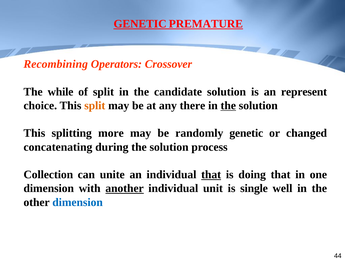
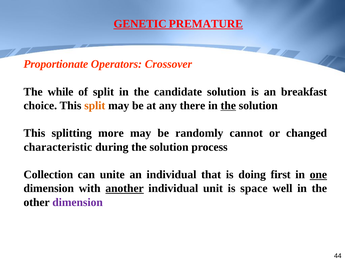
Recombining: Recombining -> Proportionate (56, 64)
represent: represent -> breakfast (304, 92)
randomly genetic: genetic -> cannot (246, 133)
concatenating: concatenating -> characteristic (58, 147)
that underline: present -> none (211, 174)
doing that: that -> first (281, 174)
one underline: none -> present (318, 174)
single: single -> space (254, 188)
dimension colour: blue -> purple (78, 202)
